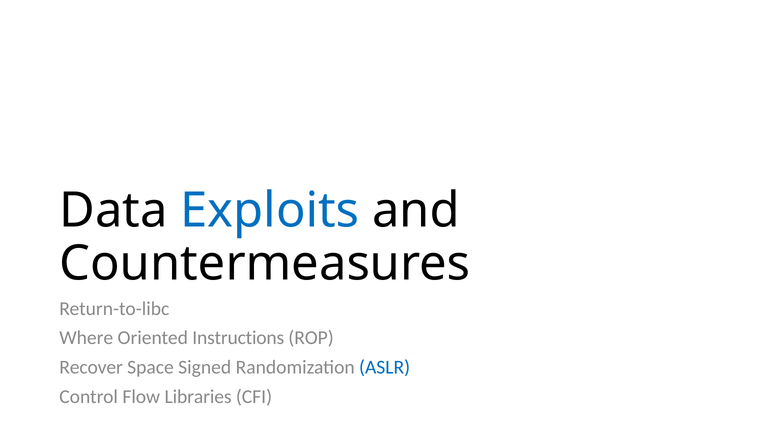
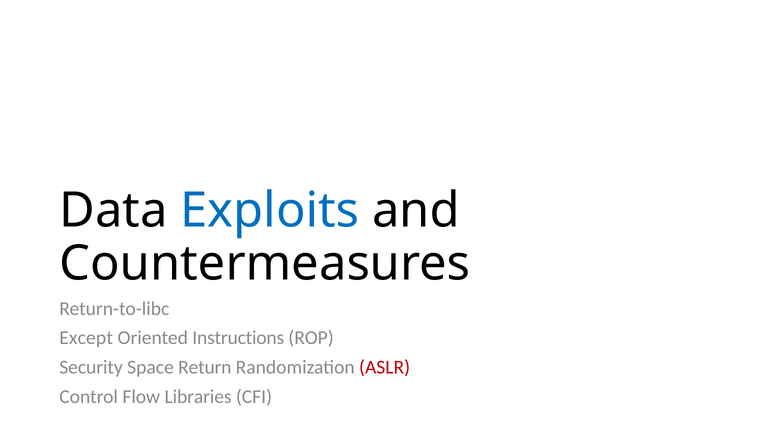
Where: Where -> Except (86, 337)
Recover: Recover -> Security (91, 367)
Signed: Signed -> Return (205, 367)
ASLR colour: blue -> red (385, 367)
